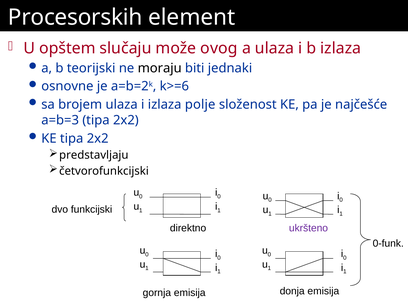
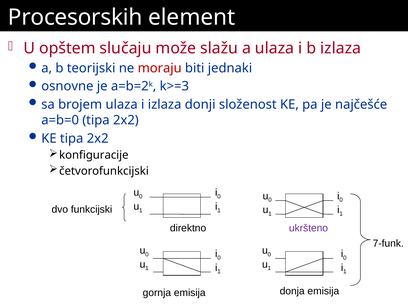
ovog: ovog -> slažu (219, 48)
moraju colour: black -> red (160, 68)
k>=6: k>=6 -> k>=3 (174, 86)
polje: polje -> donji (200, 105)
a=b=3: a=b=3 -> a=b=0 (60, 120)
predstavljaju: predstavljaju -> konfiguracije (94, 155)
0-funk: 0-funk -> 7-funk (388, 244)
